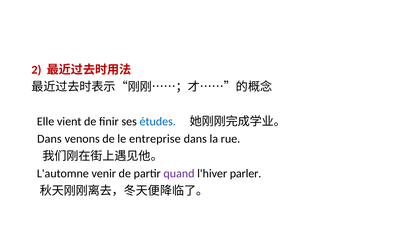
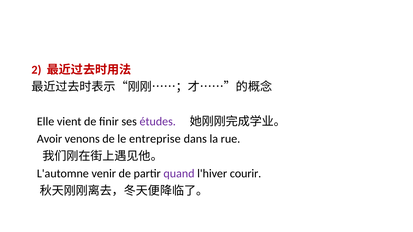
études colour: blue -> purple (158, 122)
Dans: Dans -> Avoir (50, 139)
parler: parler -> courir (246, 174)
